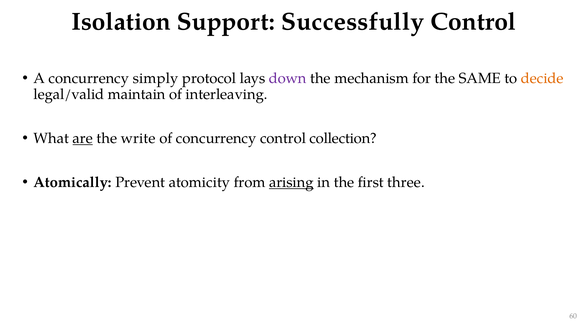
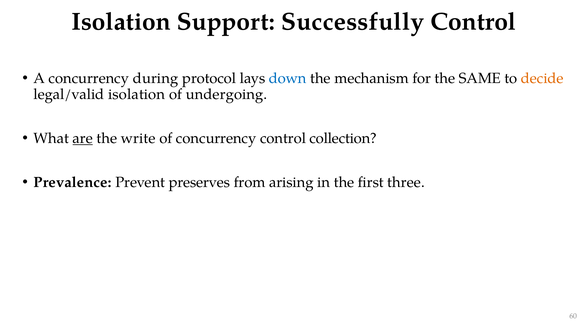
simply: simply -> during (156, 78)
down colour: purple -> blue (288, 78)
legal/valid maintain: maintain -> isolation (137, 94)
interleaving: interleaving -> undergoing (227, 94)
Atomically: Atomically -> Prevalence (73, 182)
atomicity: atomicity -> preserves (199, 182)
arising underline: present -> none (291, 182)
